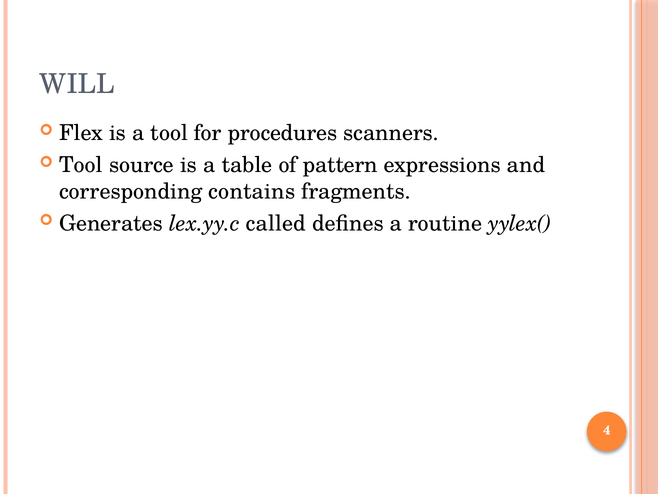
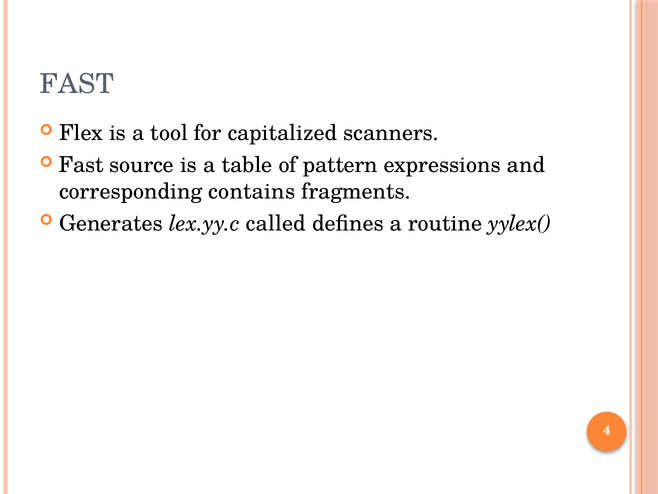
WILL: WILL -> FAST (77, 84)
procedures: procedures -> capitalized (282, 133)
Tool: Tool -> Fast (81, 165)
